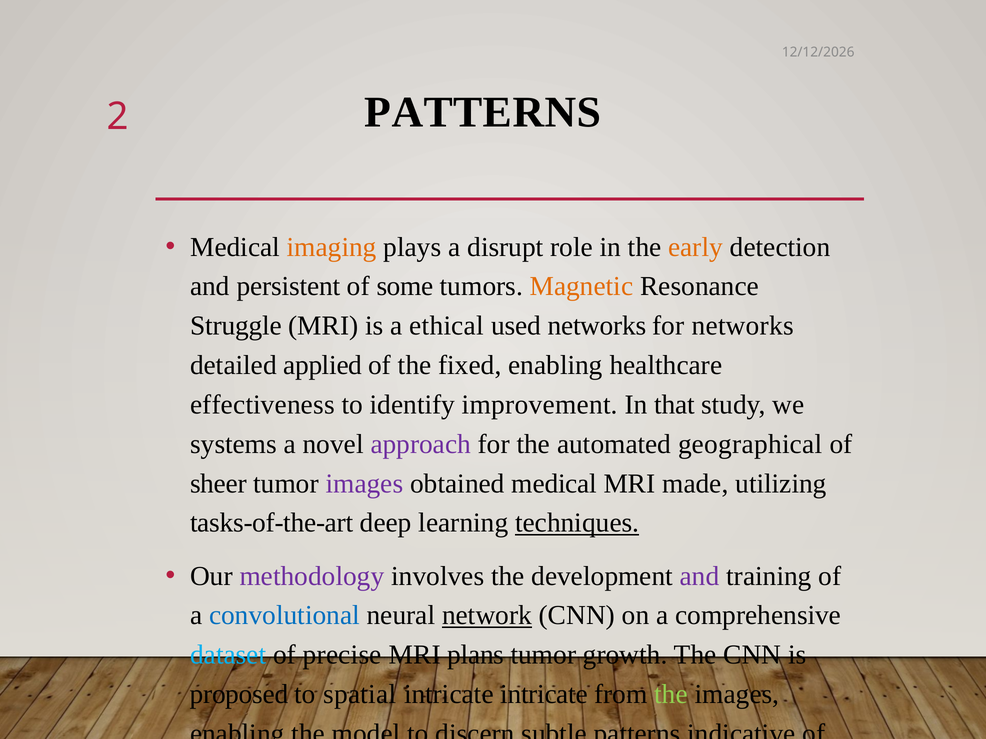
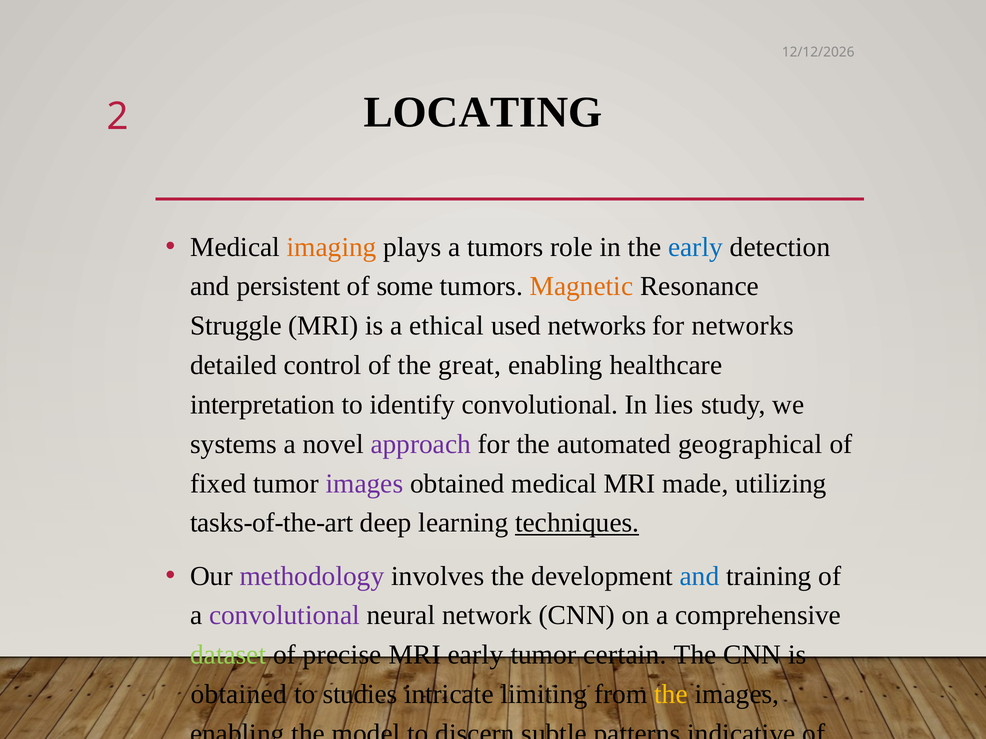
2 PATTERNS: PATTERNS -> LOCATING (483, 112)
a disrupt: disrupt -> tumors (505, 247)
early colour: orange -> blue (696, 247)
applied: applied -> control (323, 366)
fixed: fixed -> great (470, 366)
effectiveness: effectiveness -> interpretation (263, 405)
identify improvement: improvement -> convolutional (540, 405)
that: that -> lies (674, 405)
sheer: sheer -> fixed (218, 484)
and colour: purple -> blue (700, 576)
convolutional colour: blue -> purple (284, 616)
network underline: present -> none (487, 616)
dataset colour: light blue -> light green (228, 655)
MRI plans: plans -> early (475, 655)
growth: growth -> certain (625, 655)
proposed: proposed -> obtained (239, 695)
spatial: spatial -> studies (360, 695)
intricate intricate: intricate -> limiting (544, 695)
the colour: light green -> yellow (671, 695)
